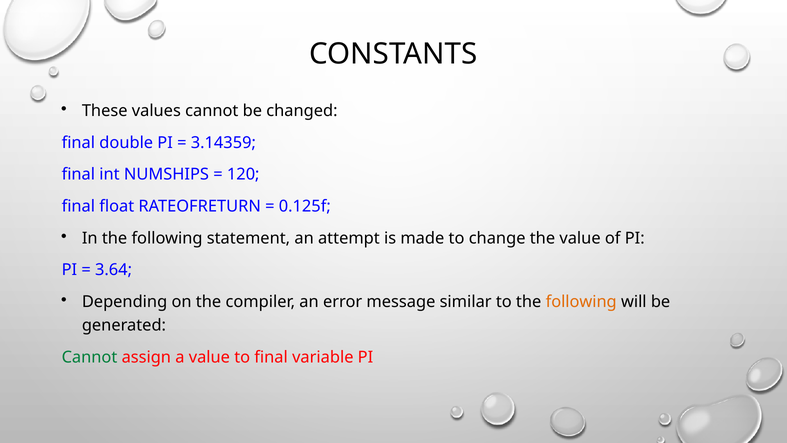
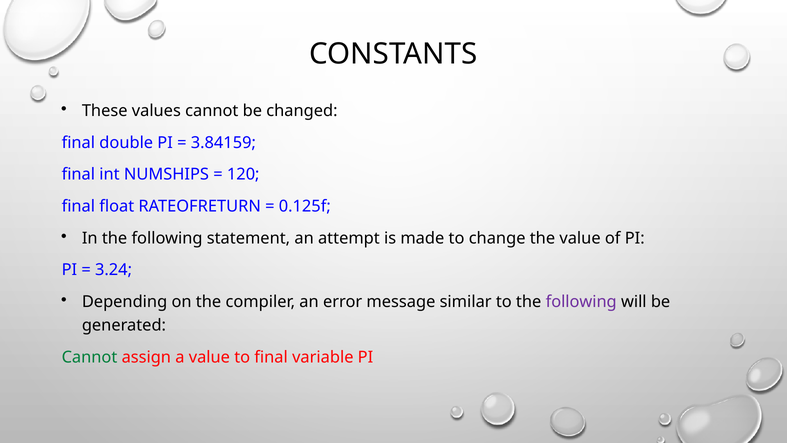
3.14359: 3.14359 -> 3.84159 (223, 143)
3.64: 3.64 -> 3.24 (114, 270)
following colour: orange -> purple (581, 302)
